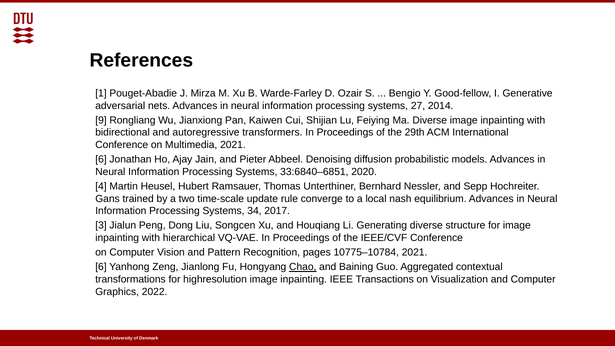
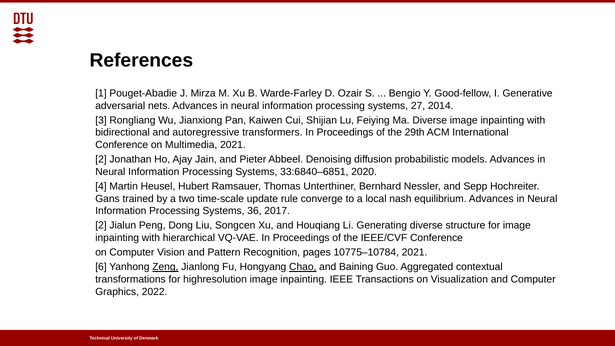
9: 9 -> 3 (101, 120)
6: 6 -> 2 (101, 159)
34: 34 -> 36 (254, 211)
3: 3 -> 2 (101, 226)
Zeng underline: none -> present (165, 267)
